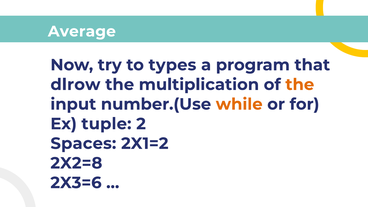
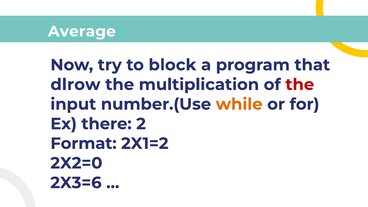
types: types -> block (172, 65)
the colour: orange -> red (300, 85)
tuple: tuple -> there (107, 124)
Spaces: Spaces -> Format (83, 143)
2X2=8: 2X2=8 -> 2X2=0 (76, 163)
